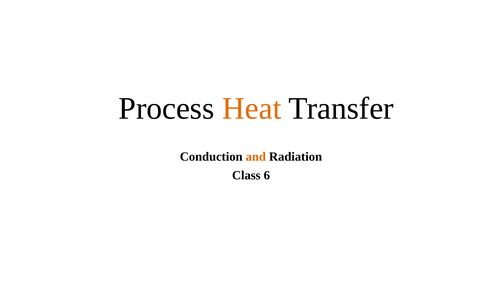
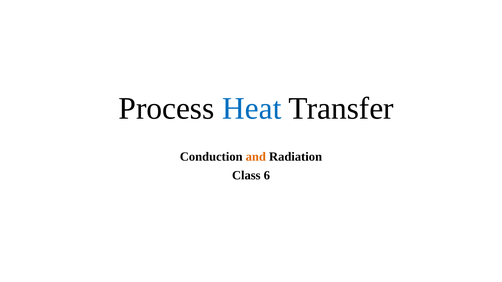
Heat colour: orange -> blue (252, 109)
